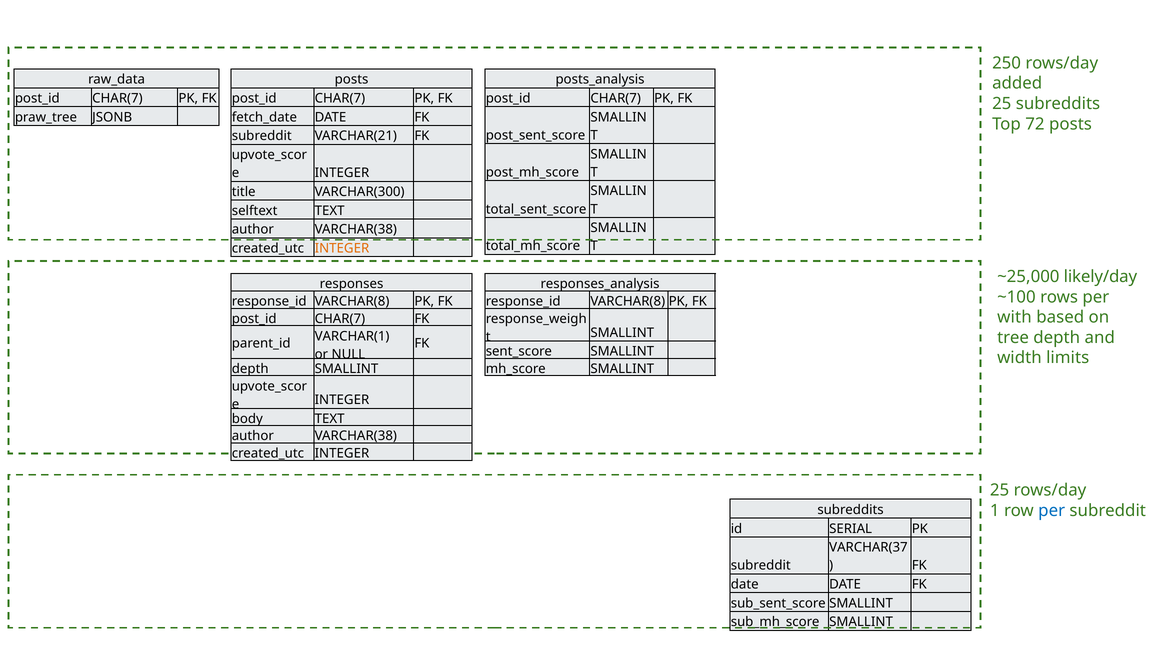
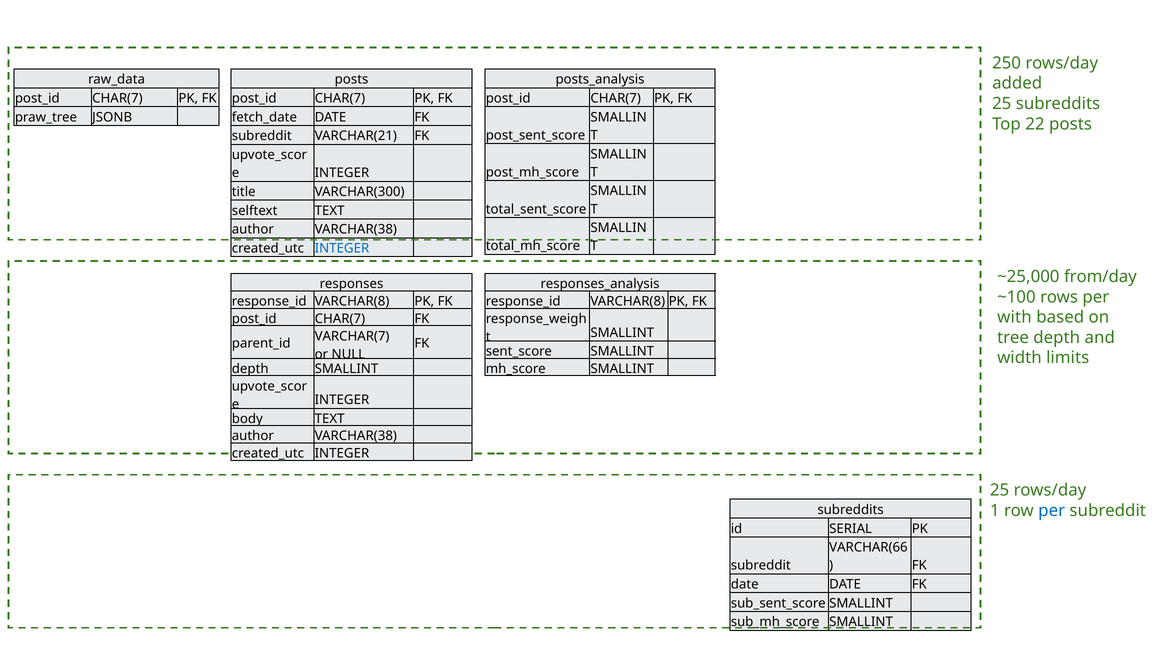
72: 72 -> 22 (1035, 124)
INTEGER colour: orange -> blue (342, 248)
likely/day: likely/day -> from/day (1100, 277)
VARCHAR(1: VARCHAR(1 -> VARCHAR(7 (352, 336)
VARCHAR(37: VARCHAR(37 -> VARCHAR(66 (868, 547)
